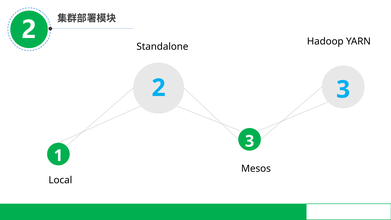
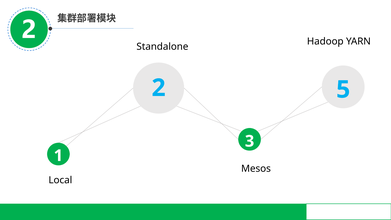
2 3: 3 -> 5 (343, 90)
